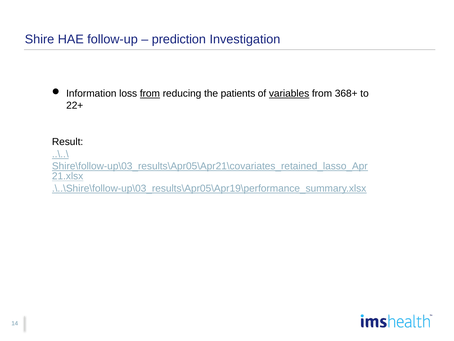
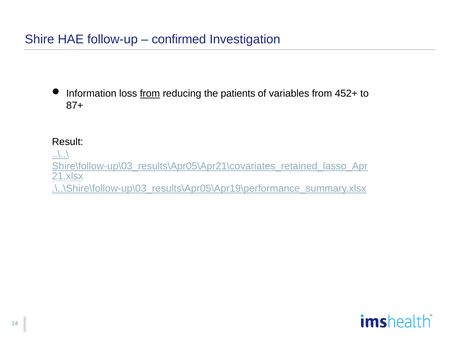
prediction: prediction -> confirmed (179, 39)
variables underline: present -> none (289, 93)
368+: 368+ -> 452+ (346, 93)
22+: 22+ -> 87+ (75, 105)
